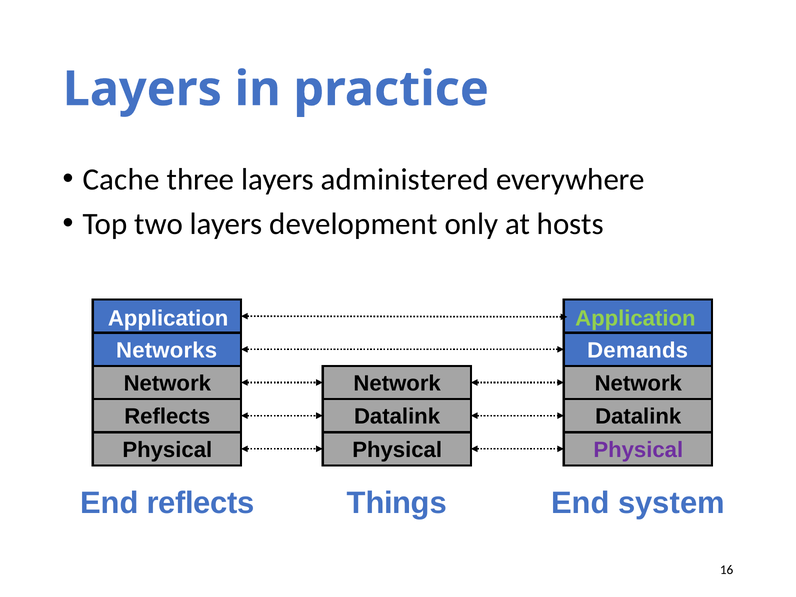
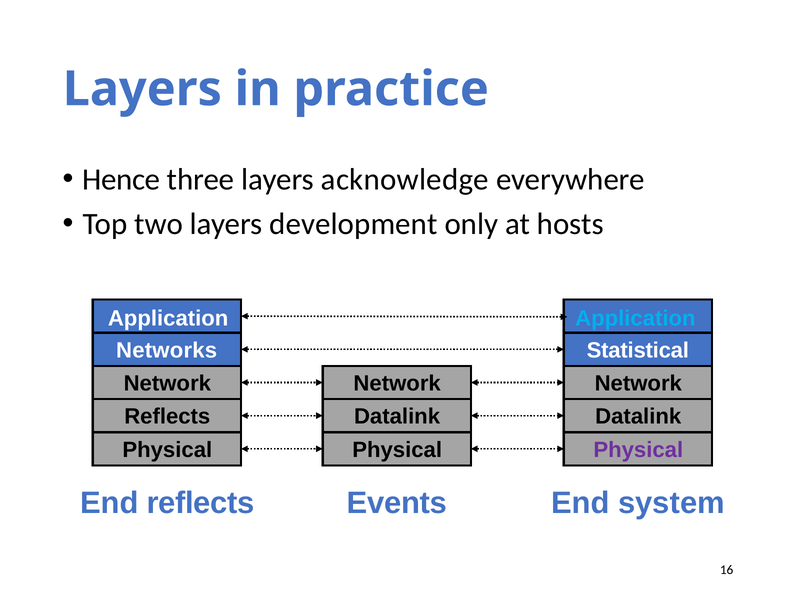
Cache: Cache -> Hence (121, 179)
administered: administered -> acknowledge (405, 179)
Application colour: light green -> light blue (635, 318)
Demands: Demands -> Statistical (638, 350)
Things: Things -> Events (397, 503)
